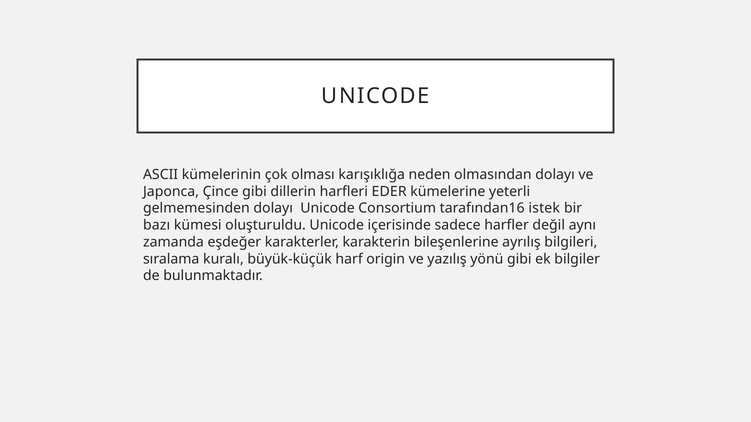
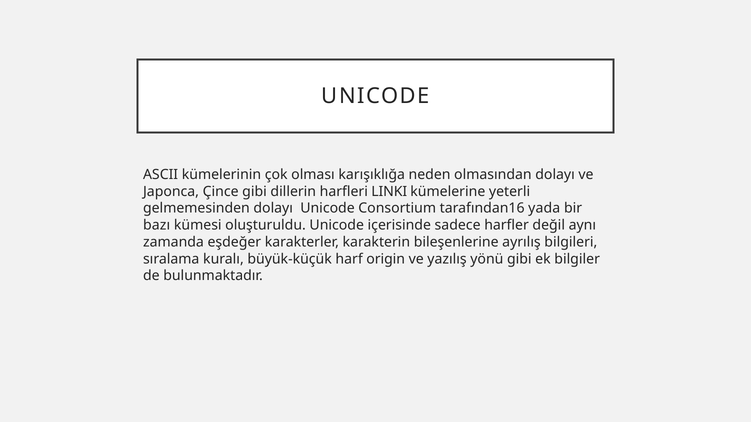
EDER: EDER -> LINKI (389, 192)
istek: istek -> yada (544, 209)
